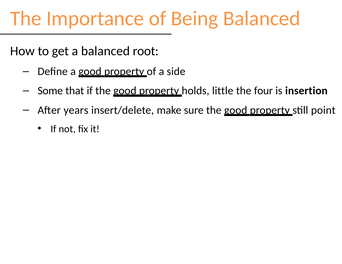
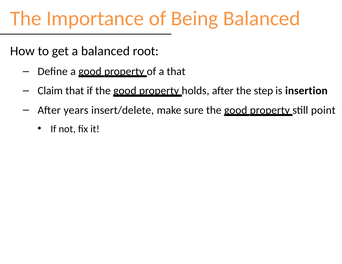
a side: side -> that (176, 72)
Some: Some -> Claim (50, 91)
holds little: little -> after (223, 91)
four: four -> step (263, 91)
